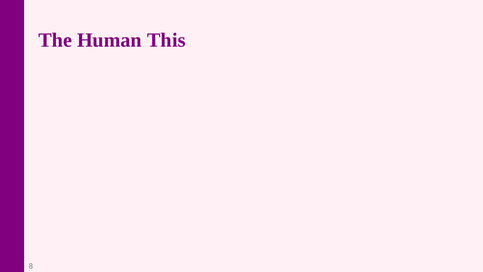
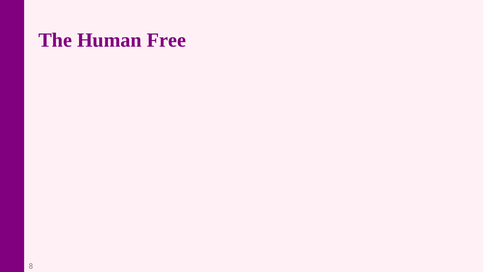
This: This -> Free (166, 40)
